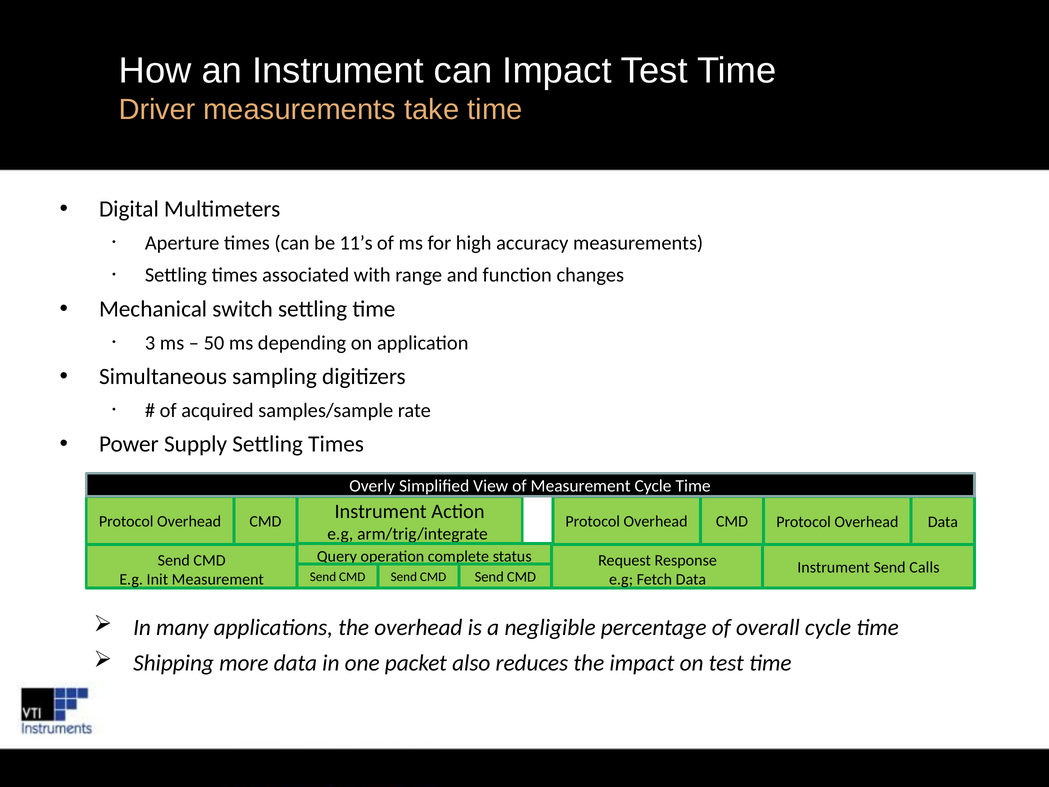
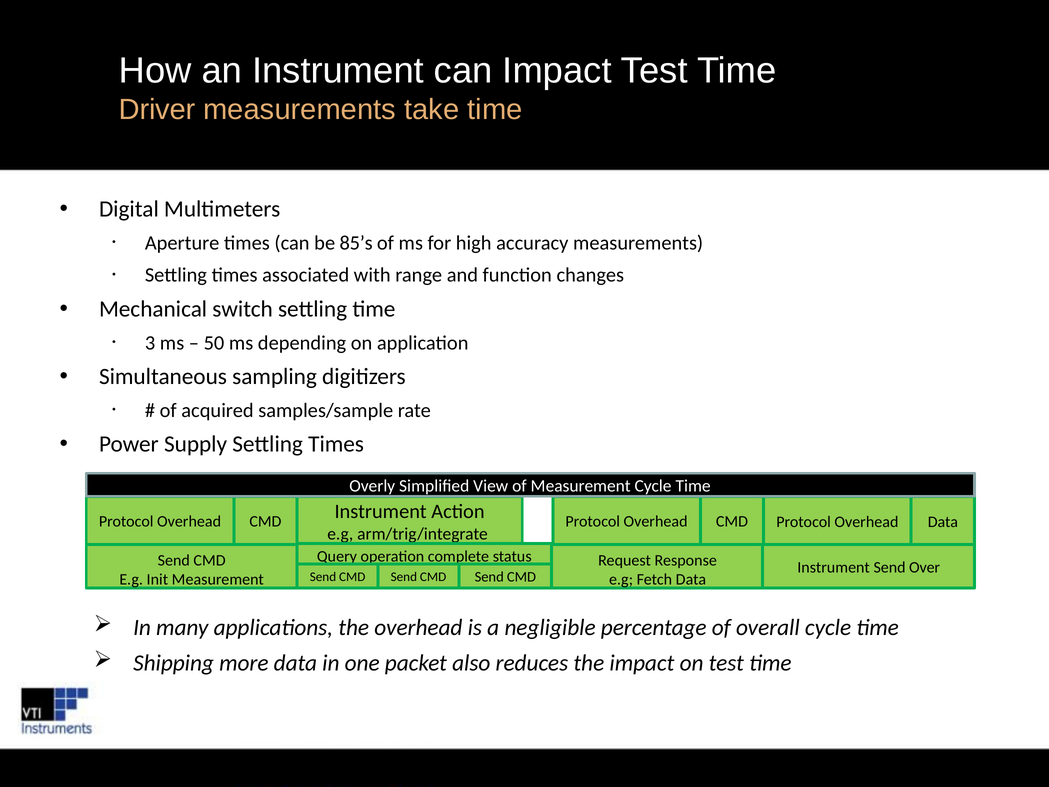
11’s: 11’s -> 85’s (356, 243)
Calls: Calls -> Over (925, 567)
